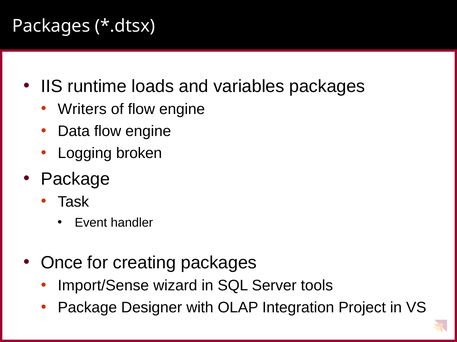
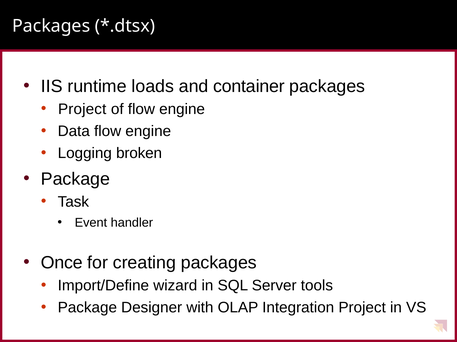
variables: variables -> container (249, 87)
Writers: Writers -> Project (82, 109)
Import/Sense: Import/Sense -> Import/Define (103, 286)
